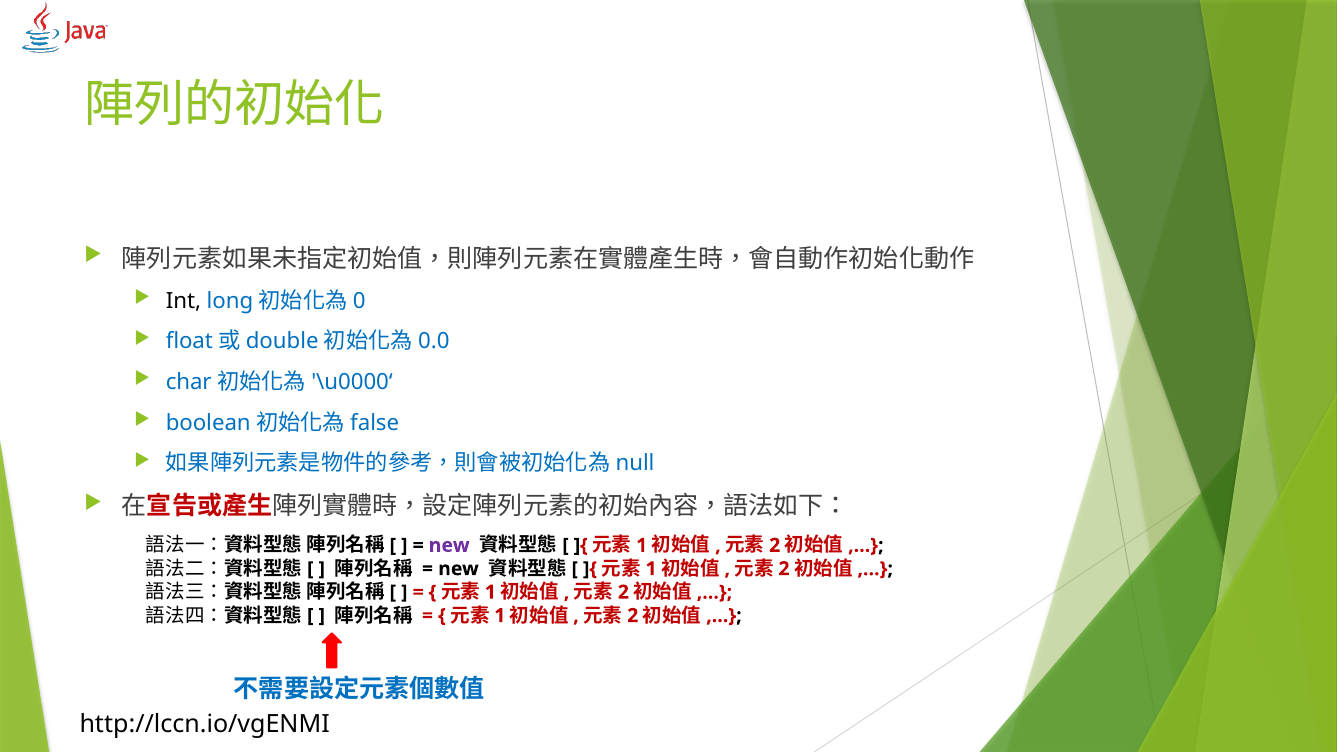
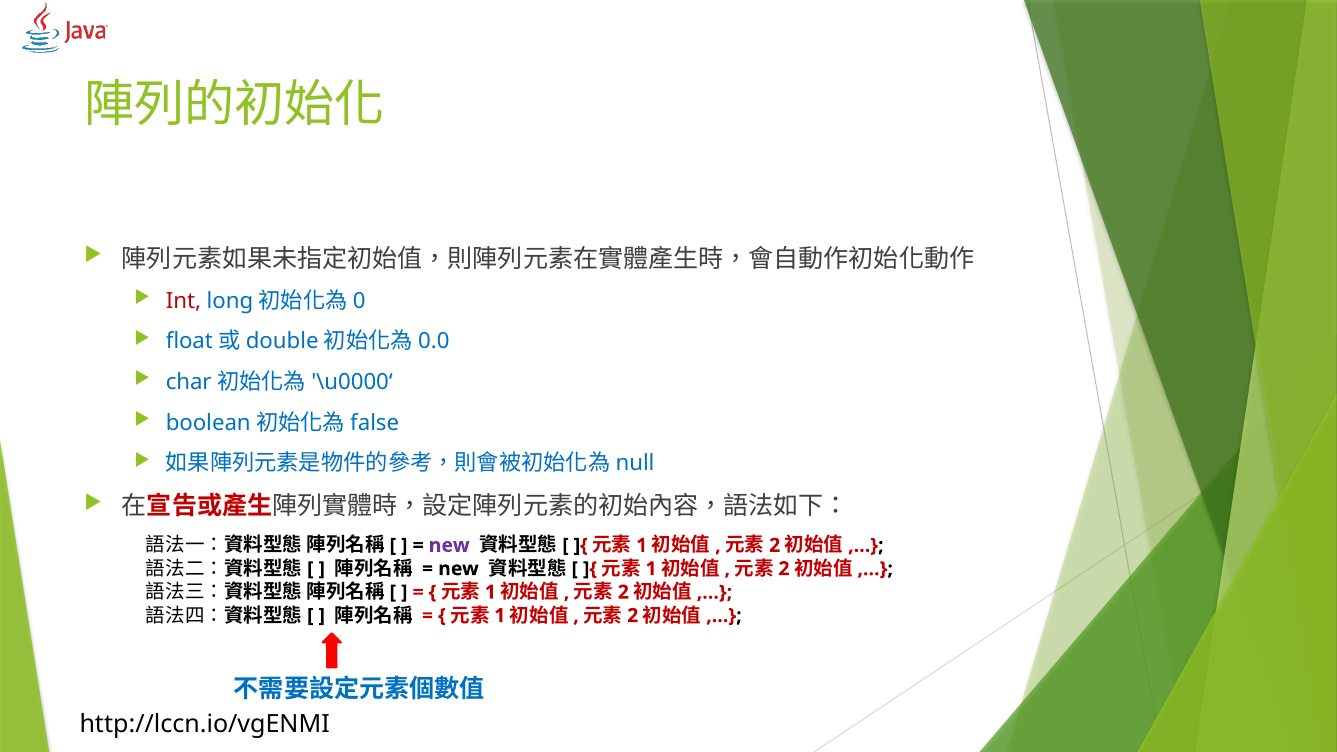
Int colour: black -> red (183, 301)
